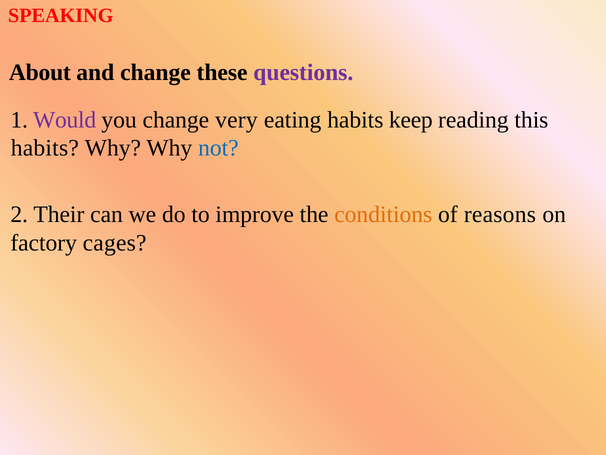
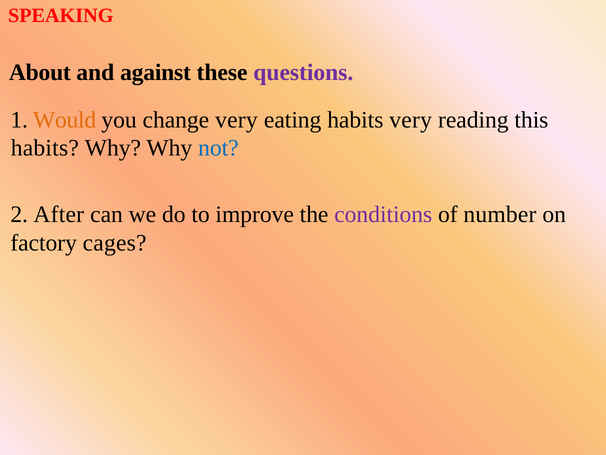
and change: change -> against (156, 73)
Would colour: purple -> orange (65, 120)
habits keep: keep -> very (411, 120)
Their: Their -> After (59, 214)
conditions colour: orange -> purple (383, 214)
reasons: reasons -> number (500, 214)
